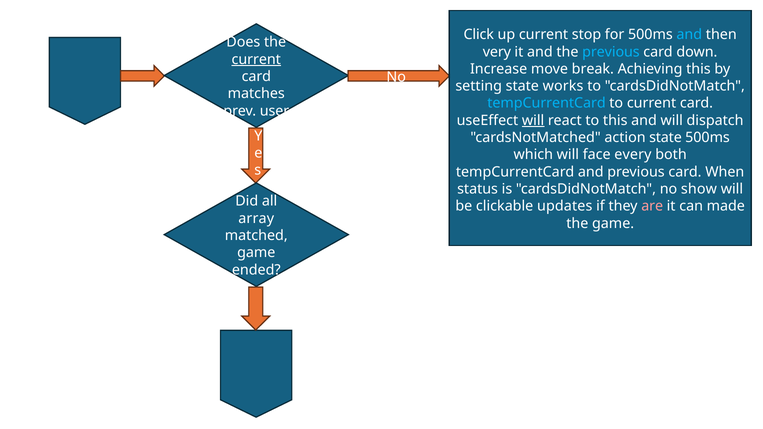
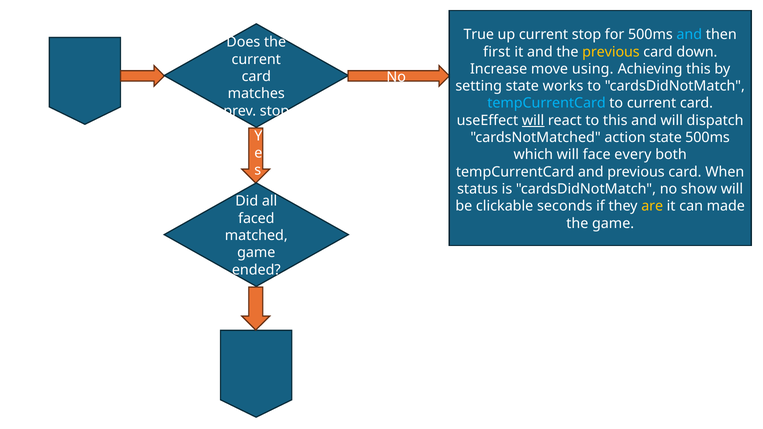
Click: Click -> True (479, 35)
very: very -> first (497, 52)
previous colour: light blue -> yellow (611, 52)
current underline: present -> none (256, 59)
break: break -> using (593, 69)
prev user: user -> stop (275, 111)
updates: updates -> seconds (565, 206)
are colour: pink -> yellow (652, 206)
array: array -> faced (256, 219)
